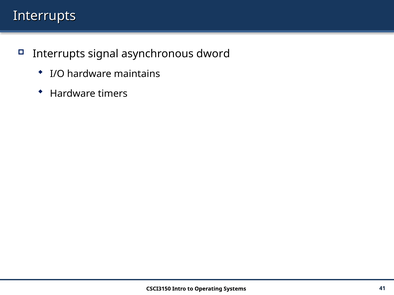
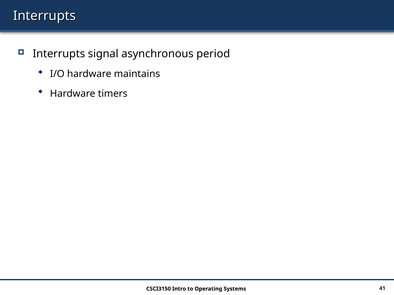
dword: dword -> period (213, 54)
